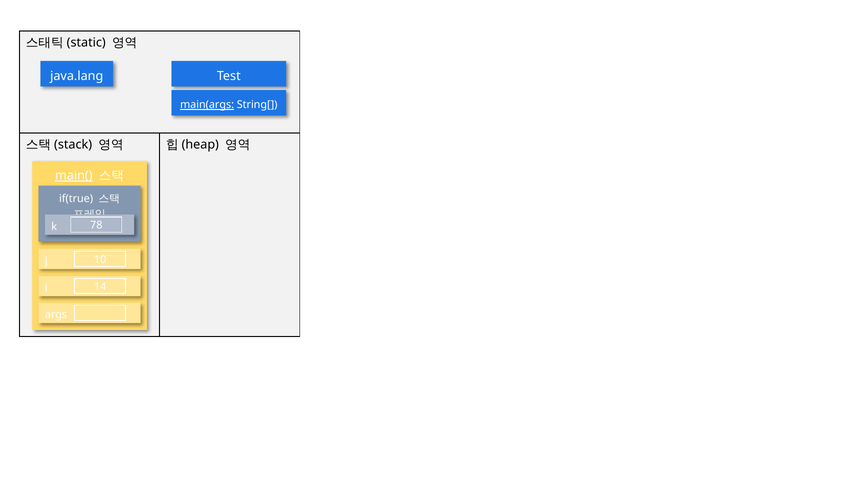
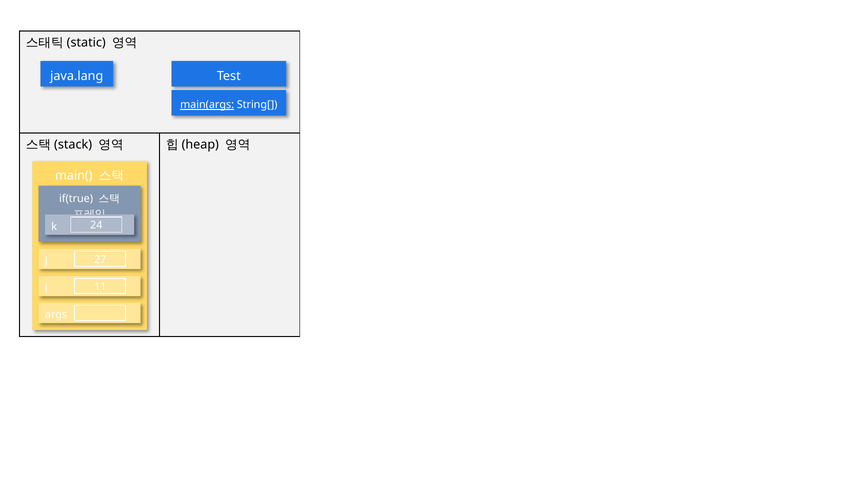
main( underline: present -> none (74, 176)
78: 78 -> 24 (96, 226)
10: 10 -> 27 (100, 260)
14: 14 -> 11 (100, 287)
